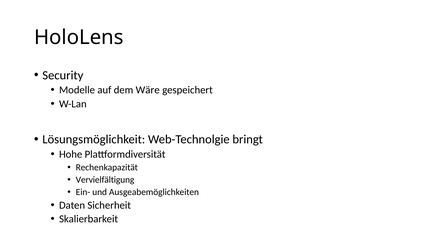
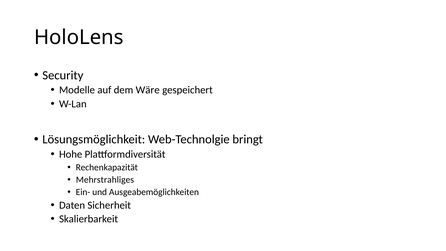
Vervielfältigung: Vervielfältigung -> Mehrstrahliges (105, 180)
